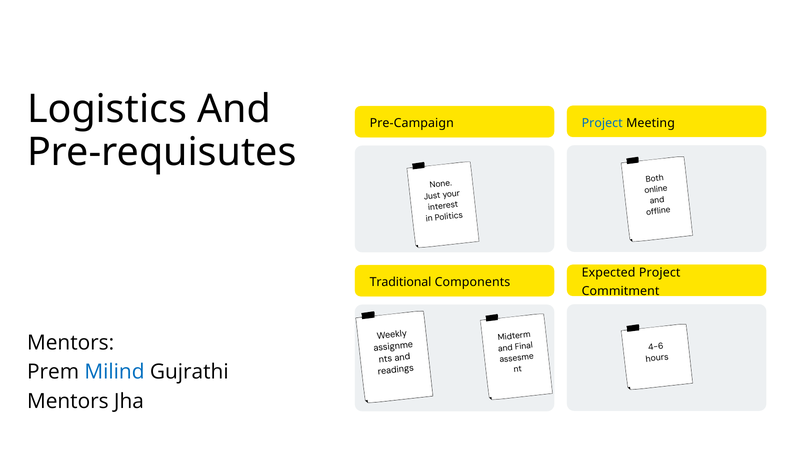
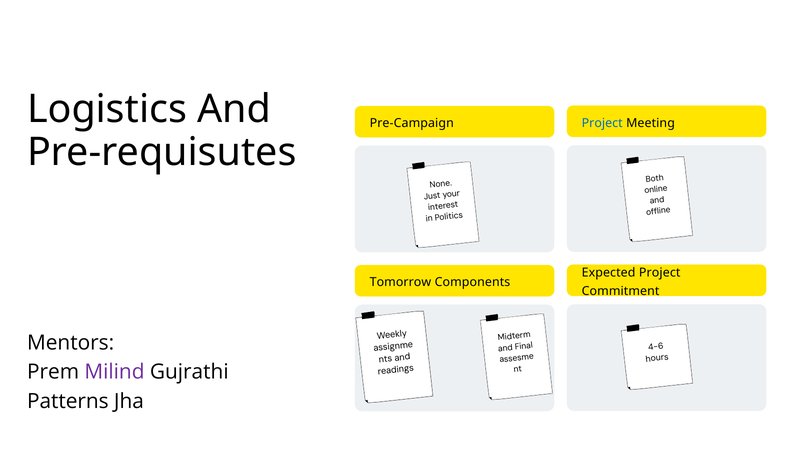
Traditional: Traditional -> Tomorrow (400, 282)
Milind colour: blue -> purple (115, 372)
Mentors: Mentors -> Patterns (68, 401)
